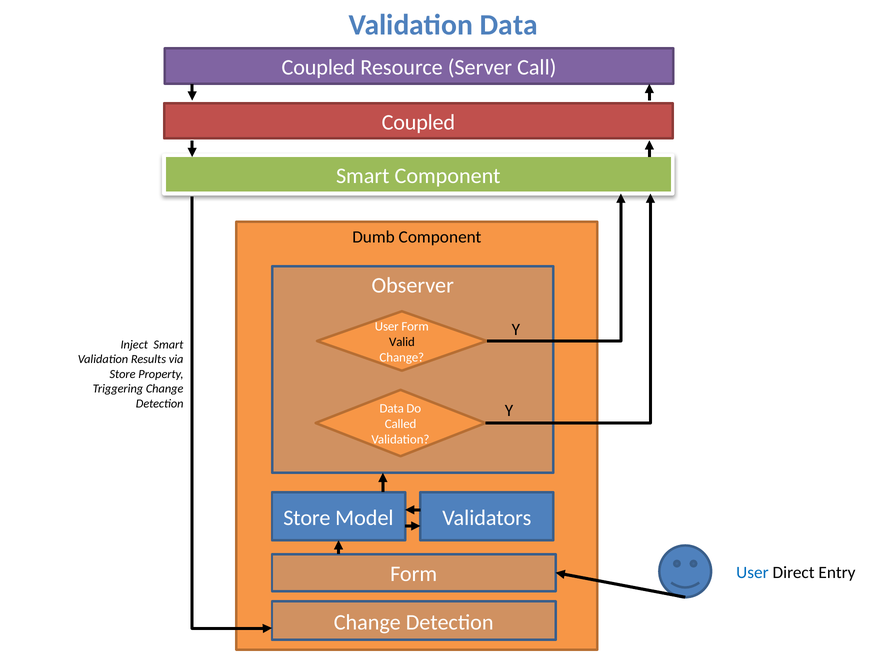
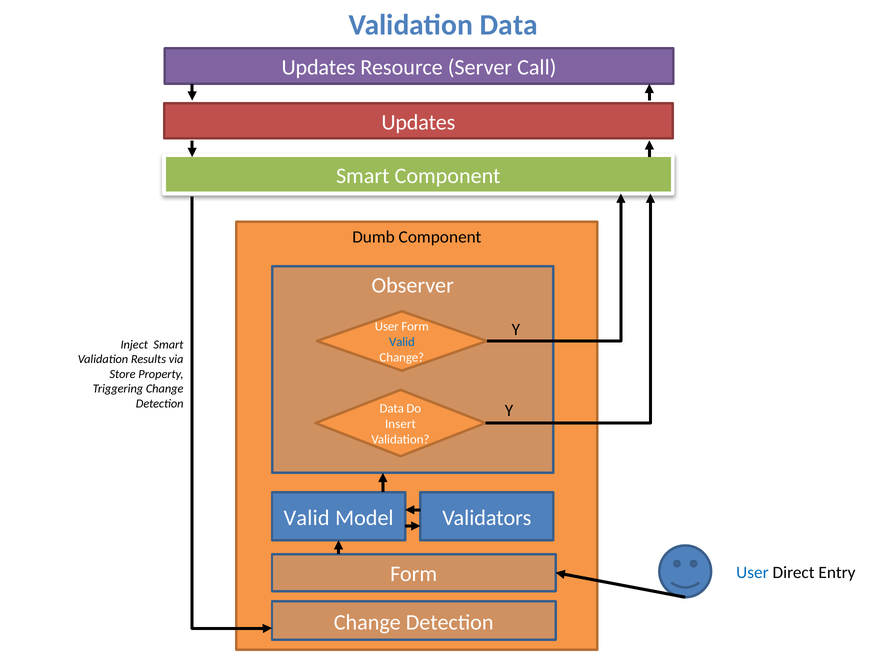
Coupled: Coupled -> Updates (319, 68)
Coupled: Coupled -> Updates (418, 122)
Valid colour: black -> blue (402, 342)
Called: Called -> Insert (400, 424)
Store: Store -> Valid (307, 518)
